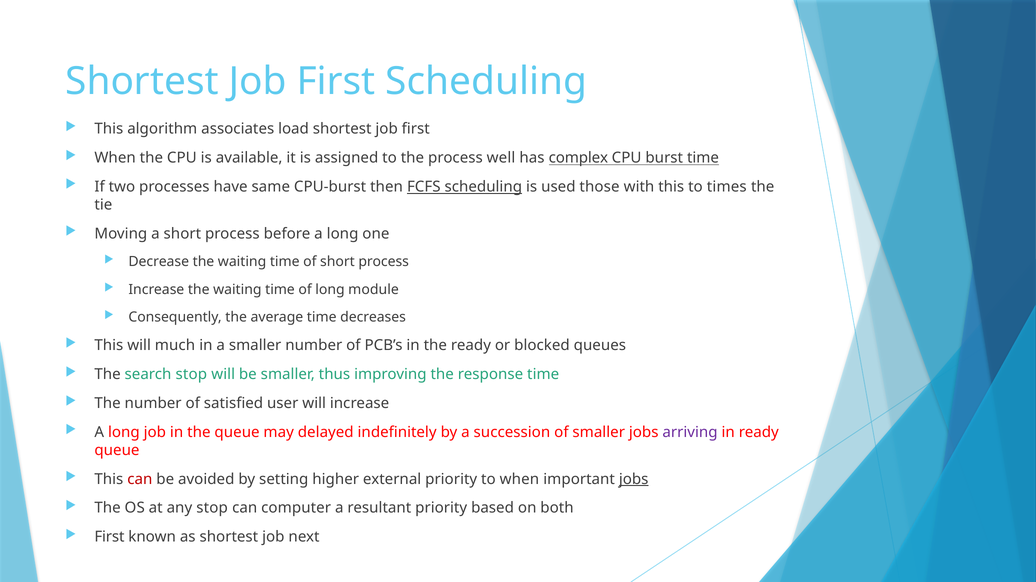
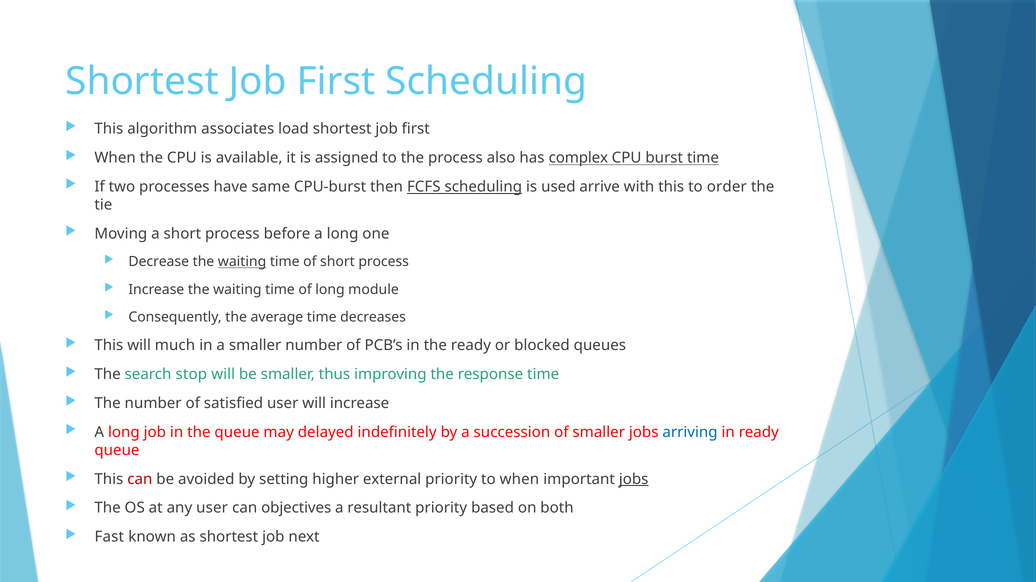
well: well -> also (501, 158)
those: those -> arrive (600, 187)
times: times -> order (727, 187)
waiting underline: none -> present (242, 262)
arriving colour: purple -> blue (690, 433)
any stop: stop -> user (212, 509)
computer: computer -> objectives (296, 509)
First: First -> Fast (109, 538)
